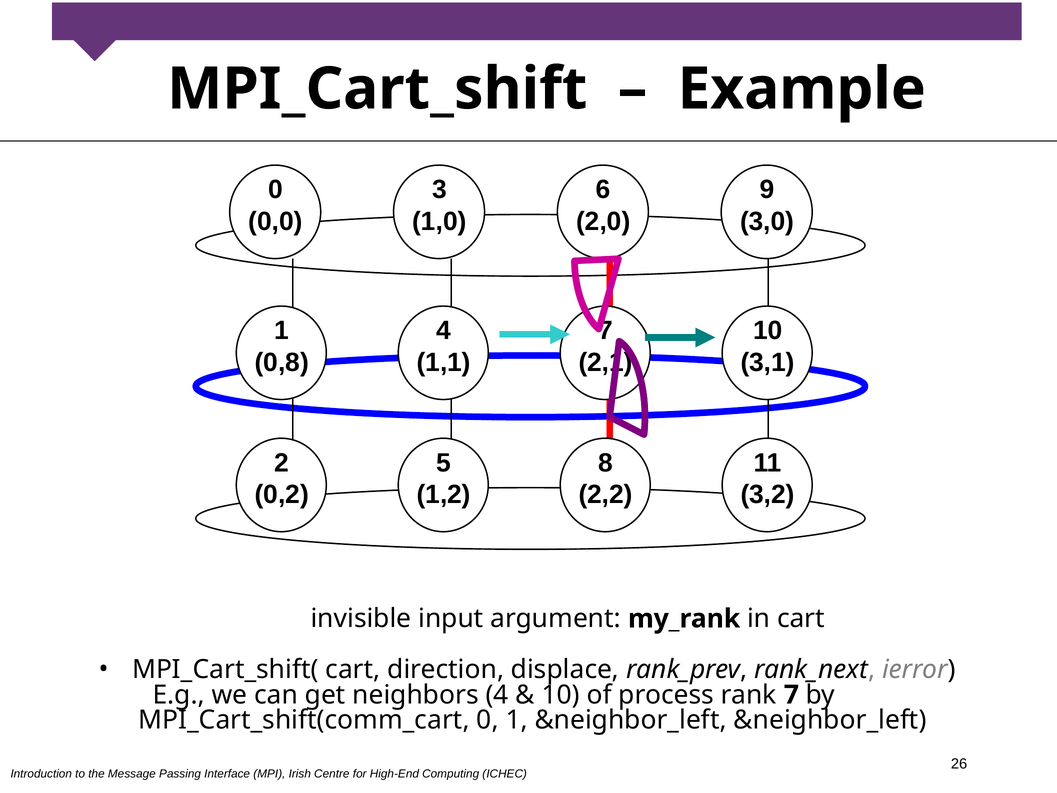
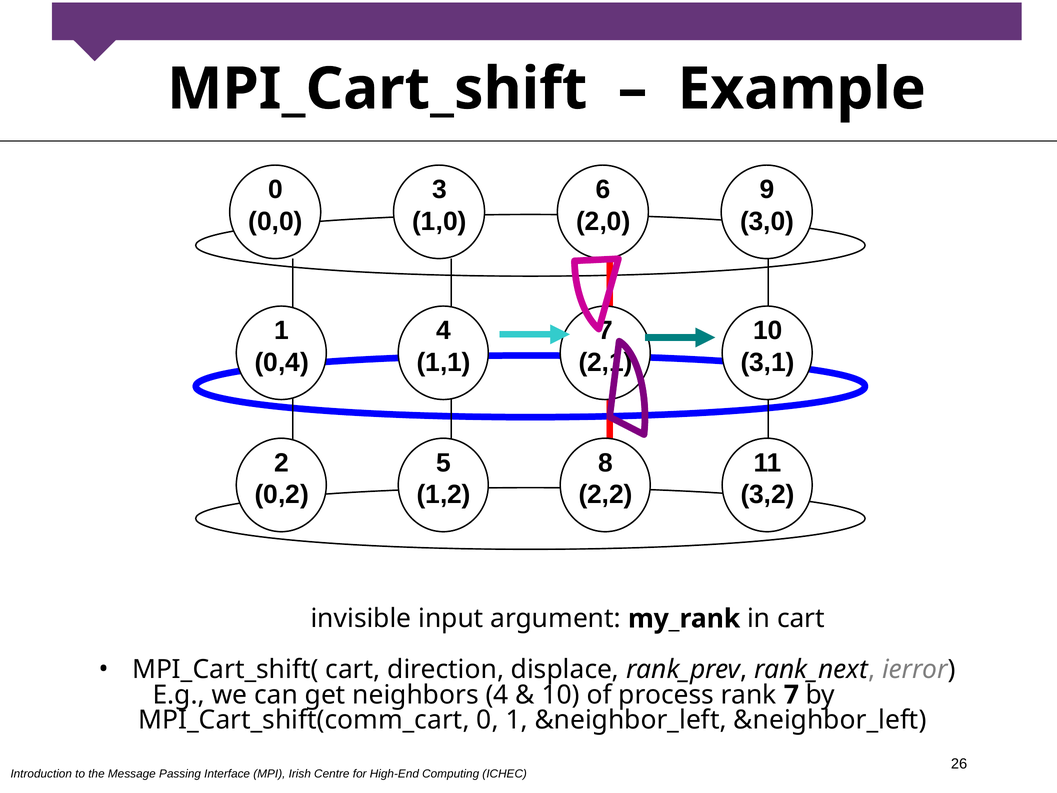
0,8: 0,8 -> 0,4 (282, 362)
